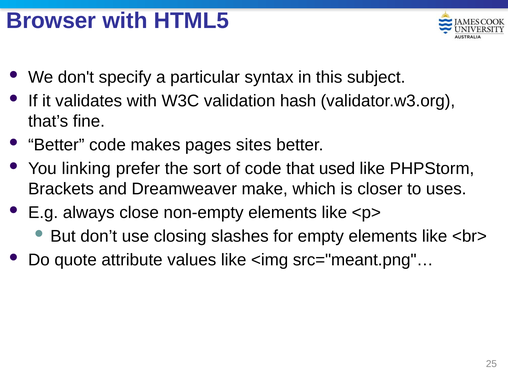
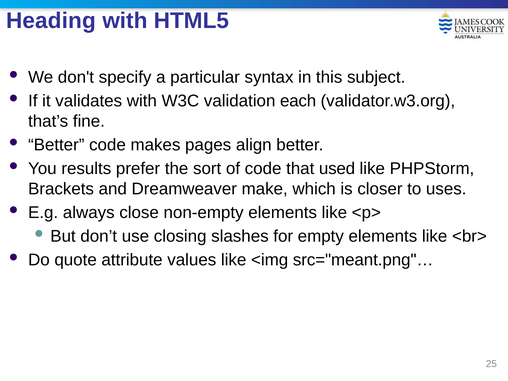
Browser: Browser -> Heading (51, 21)
hash: hash -> each (298, 101)
sites: sites -> align (254, 145)
linking: linking -> results (86, 169)
